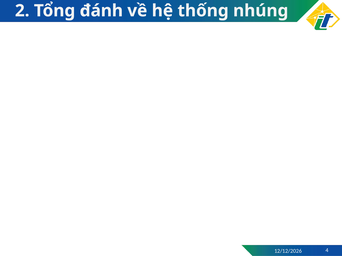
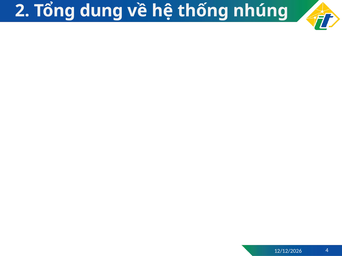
đánh: đánh -> dung (101, 11)
